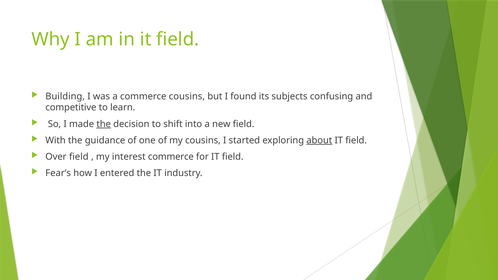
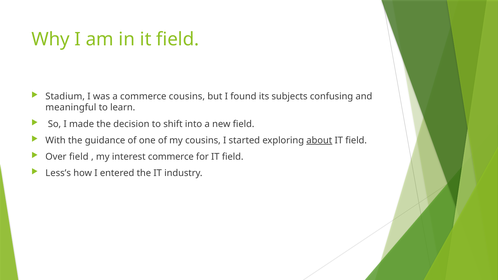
Building: Building -> Stadium (65, 96)
competitive: competitive -> meaningful (71, 108)
the underline: present -> none (104, 124)
Fear’s: Fear’s -> Less’s (58, 173)
